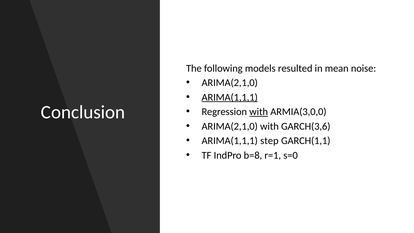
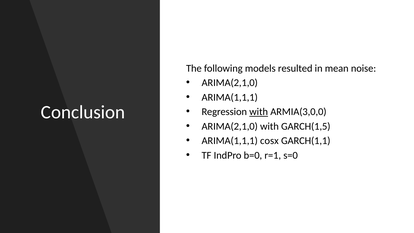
ARIMA(1,1,1 underline: present -> none (230, 97)
GARCH(3,6: GARCH(3,6 -> GARCH(1,5 (306, 126)
step: step -> cosx (269, 141)
b=8: b=8 -> b=0 (253, 155)
